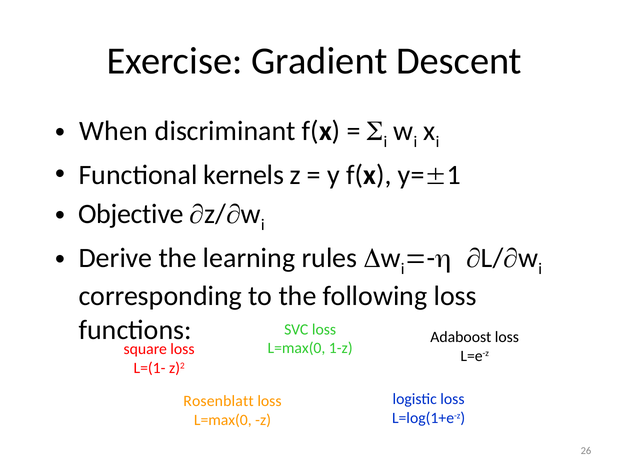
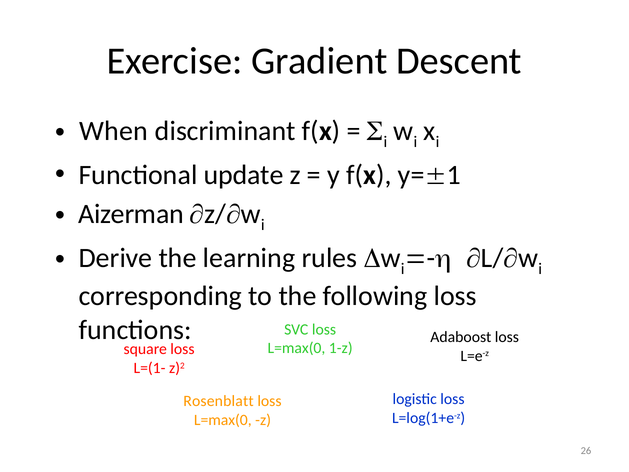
kernels: kernels -> update (244, 175)
Objective: Objective -> Aizerman (131, 214)
